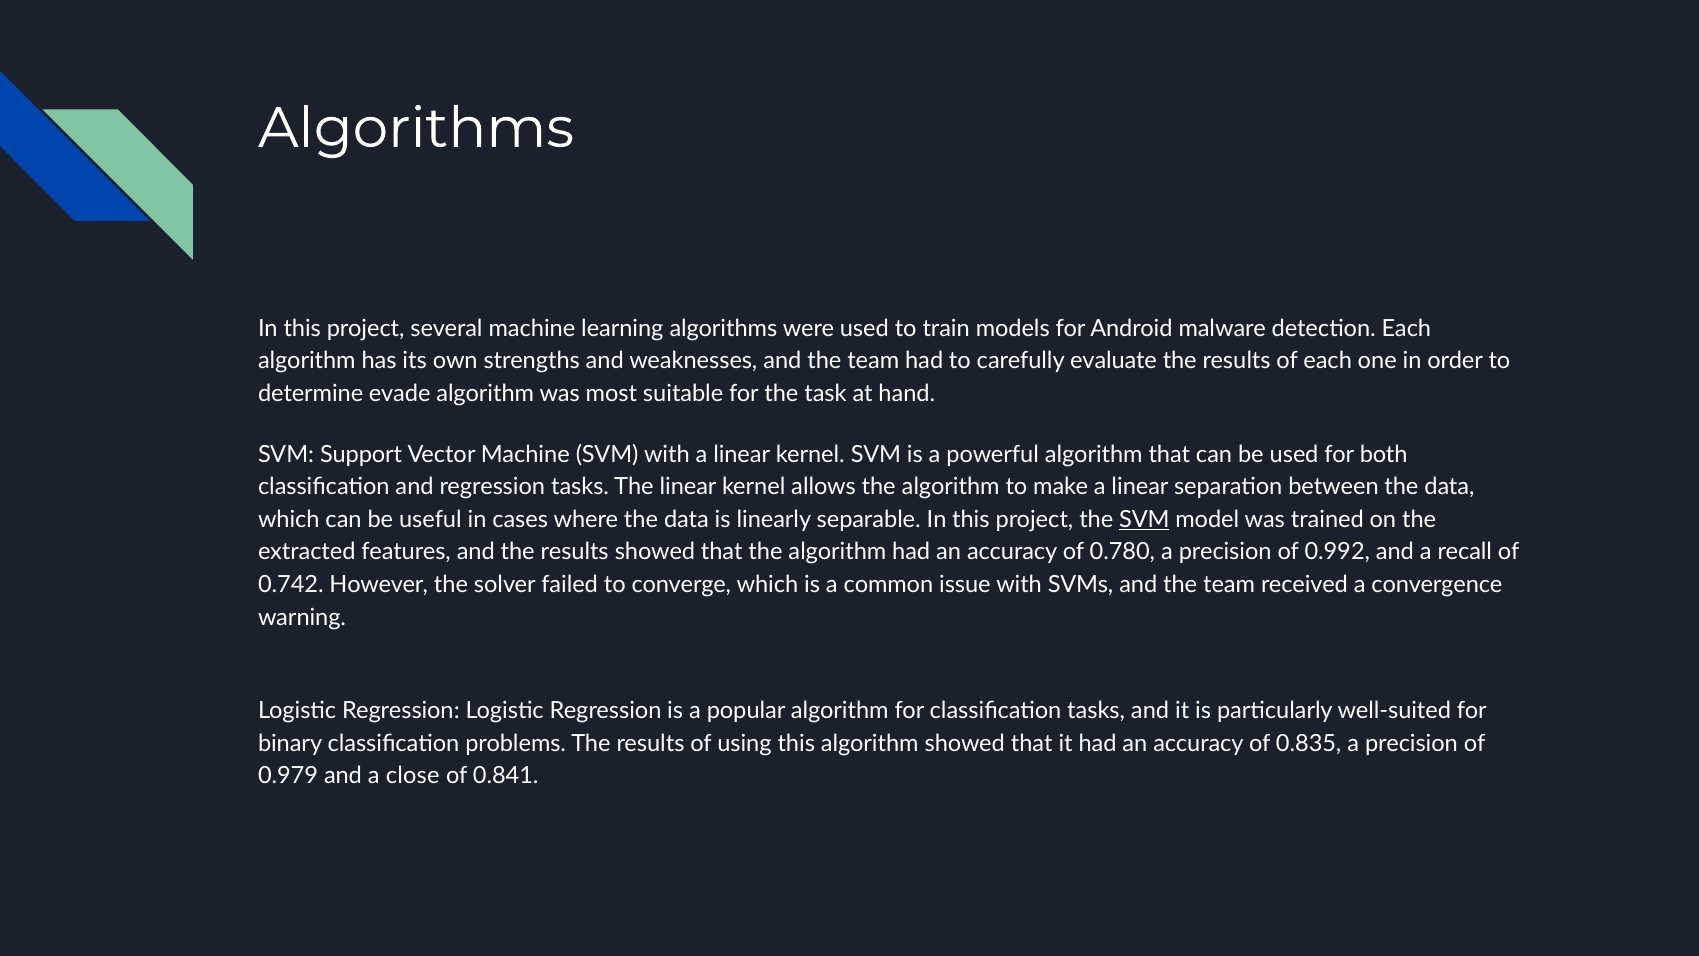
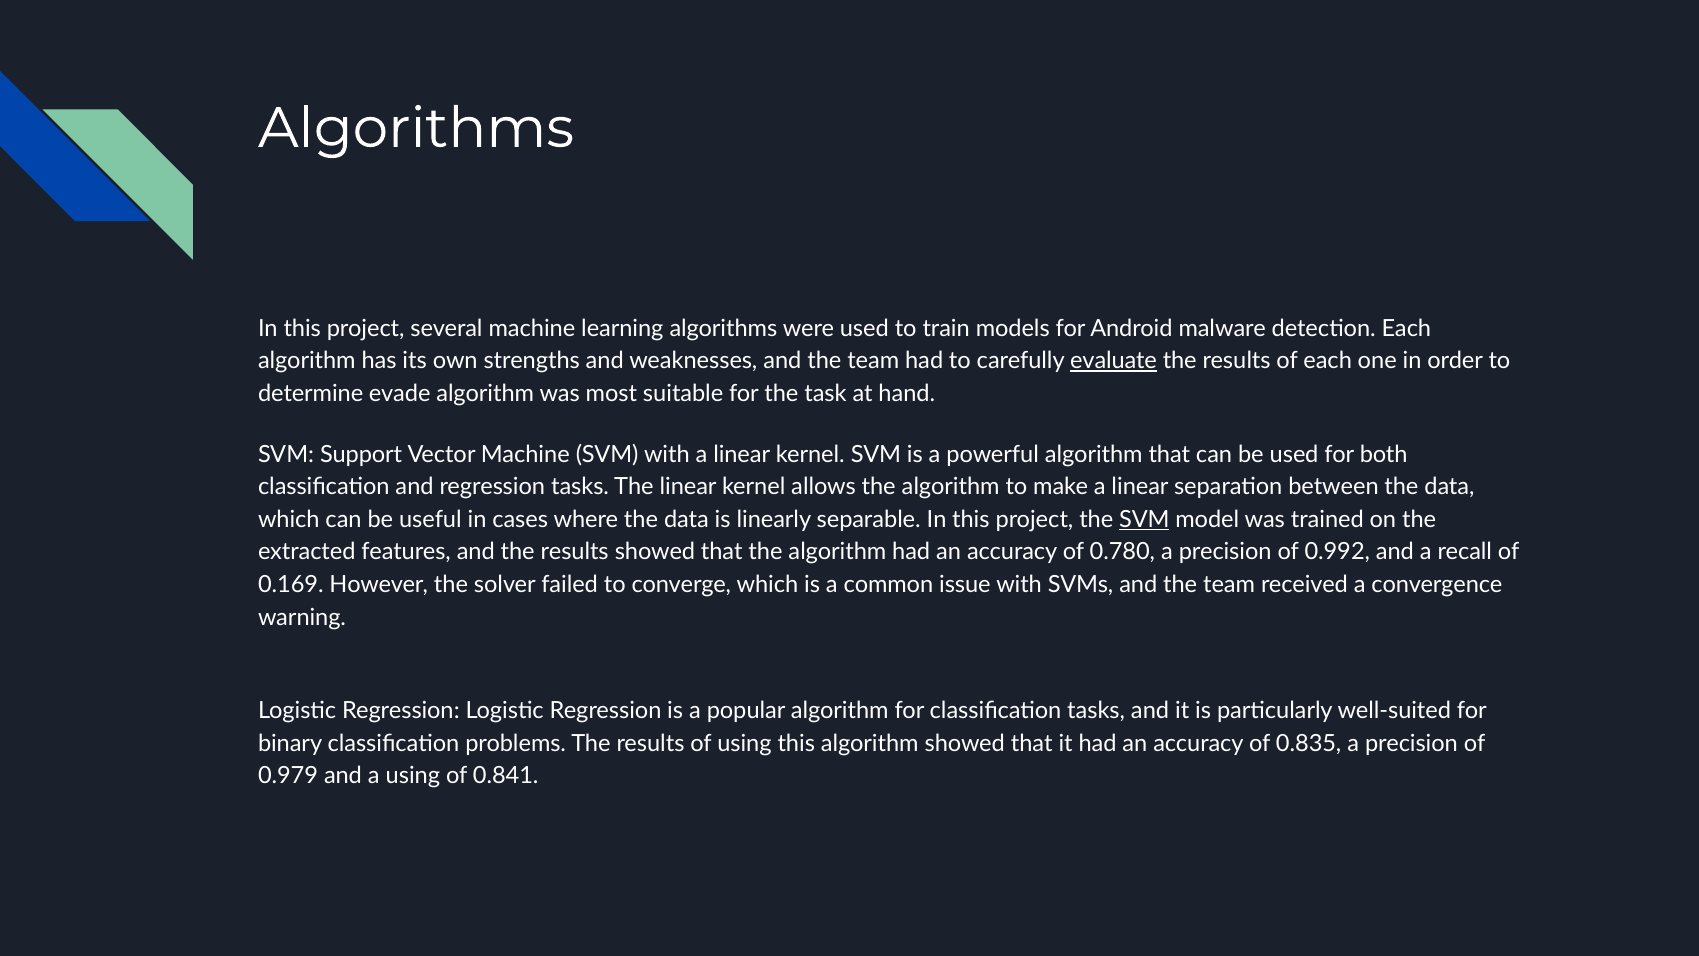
evaluate underline: none -> present (1114, 361)
0.742: 0.742 -> 0.169 (291, 585)
a close: close -> using (413, 776)
